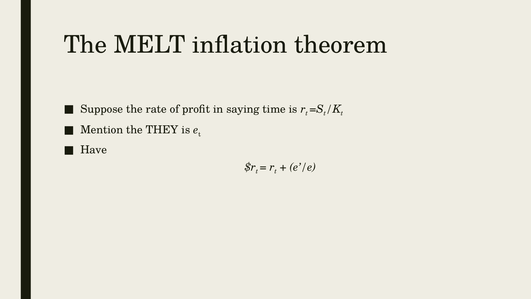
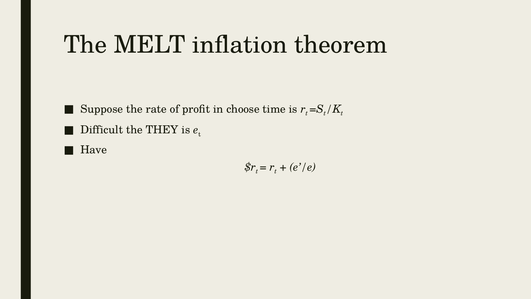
saying: saying -> choose (243, 109)
Mention: Mention -> Difficult (102, 130)
